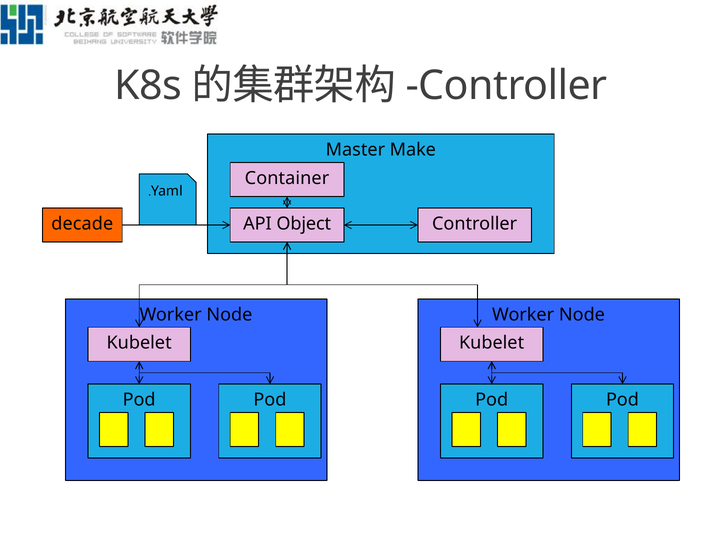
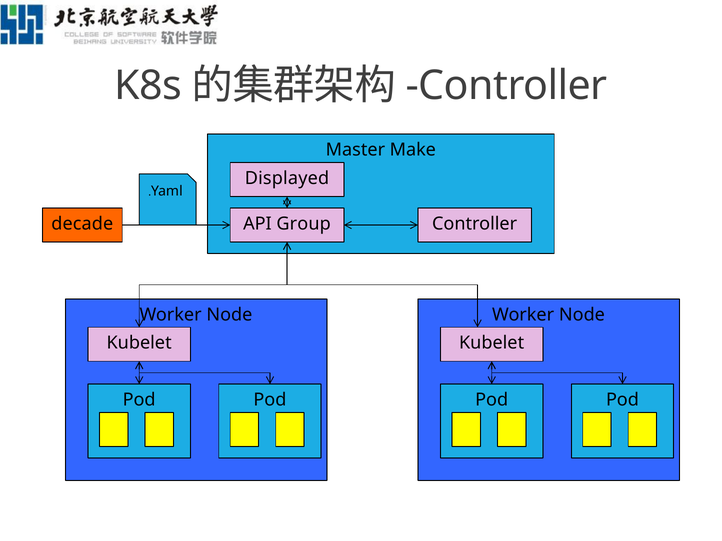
Container: Container -> Displayed (287, 178)
Object: Object -> Group (304, 224)
